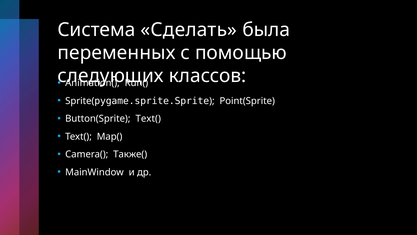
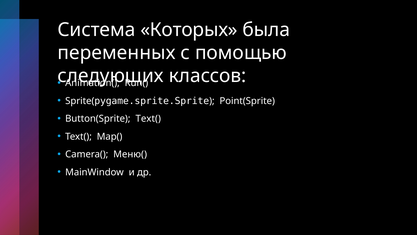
Сделать: Сделать -> Которых (189, 30)
Также(: Также( -> Меню( (130, 154)
